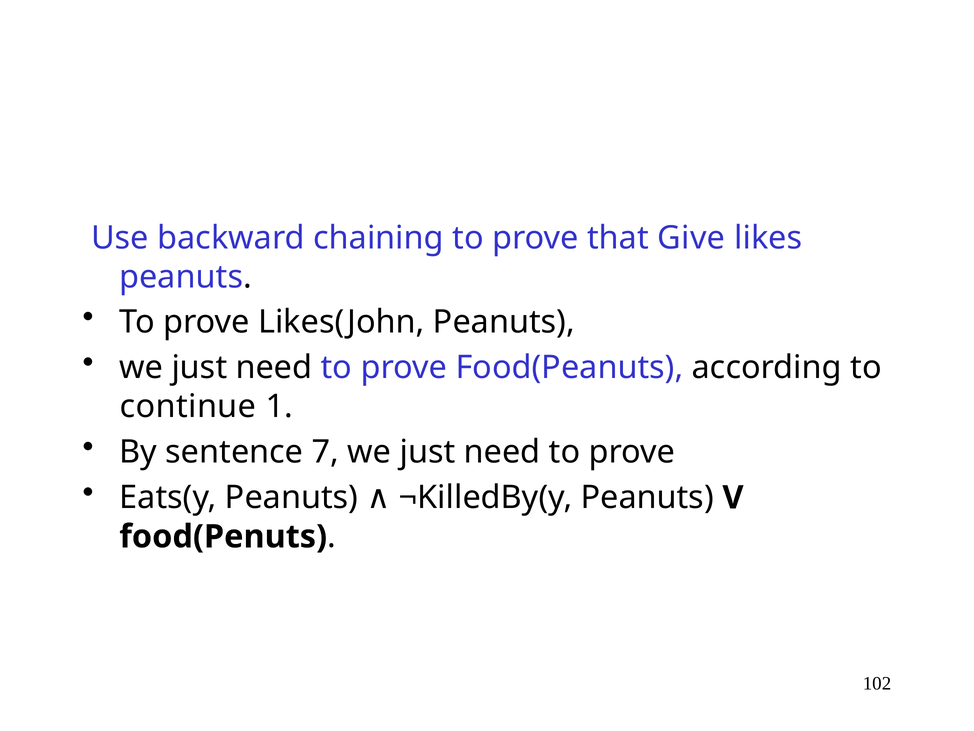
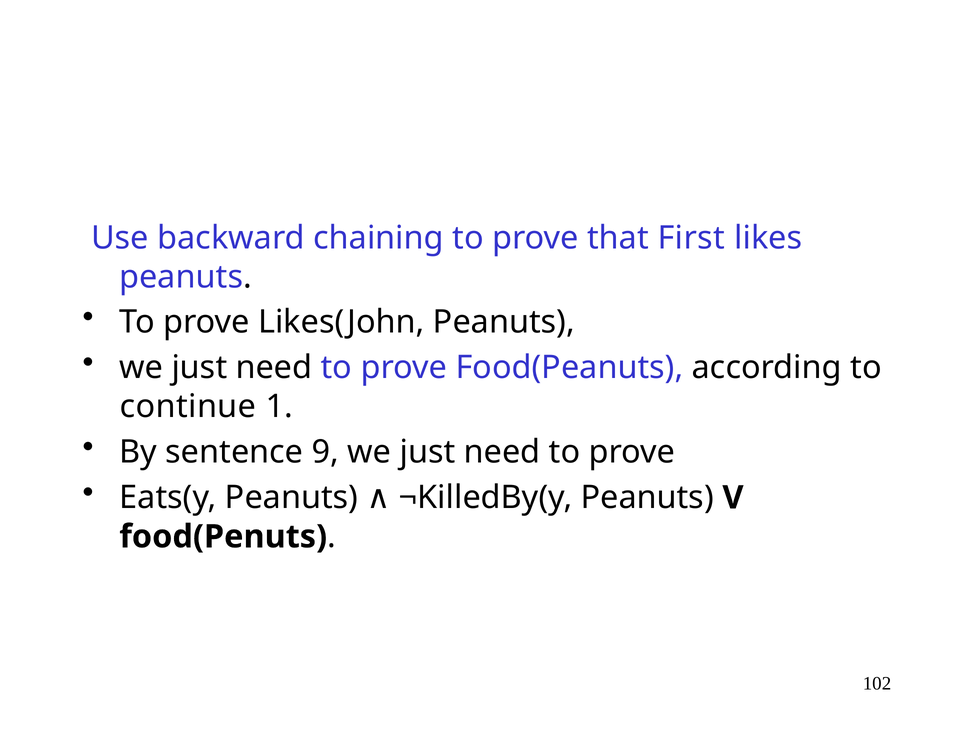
Give: Give -> First (691, 238)
7: 7 -> 9 (325, 452)
